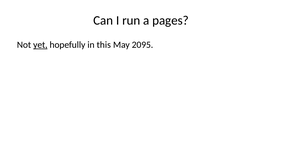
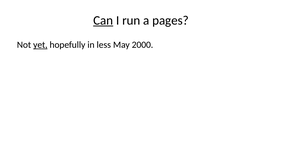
Can underline: none -> present (103, 20)
this: this -> less (104, 45)
2095: 2095 -> 2000 (142, 45)
